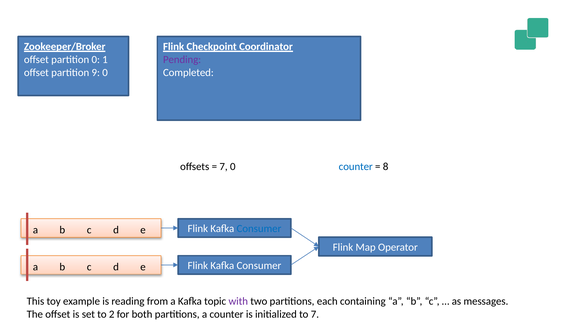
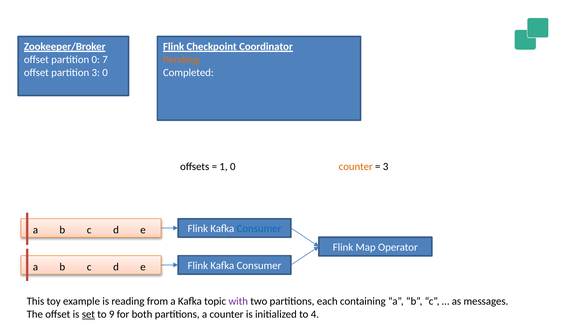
1: 1 -> 7 (105, 60)
Pending colour: purple -> orange (182, 60)
partition 9: 9 -> 3 (96, 73)
7: 7 -> 1 (224, 166)
counter colour: blue -> orange (356, 166)
8: 8 -> 3 (386, 166)
set underline: none -> present (88, 314)
2: 2 -> 9 (112, 314)
to 7: 7 -> 4 (315, 314)
